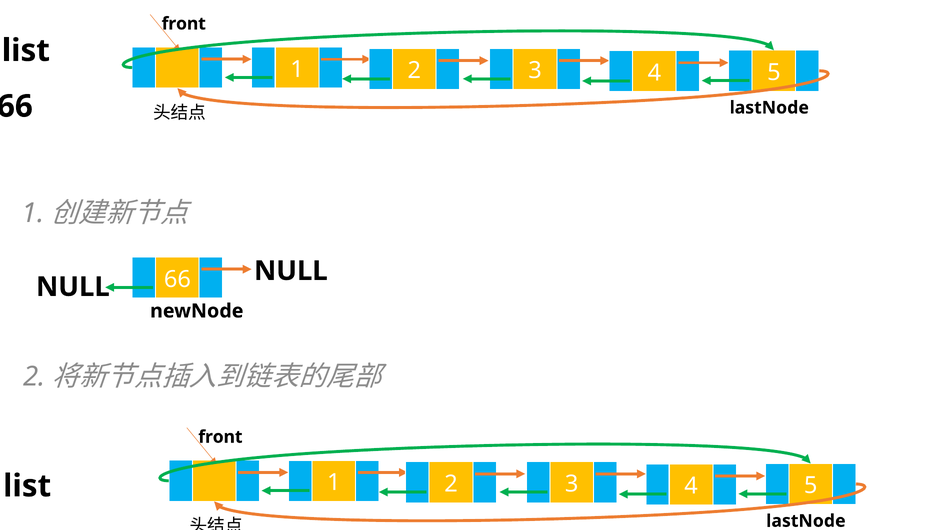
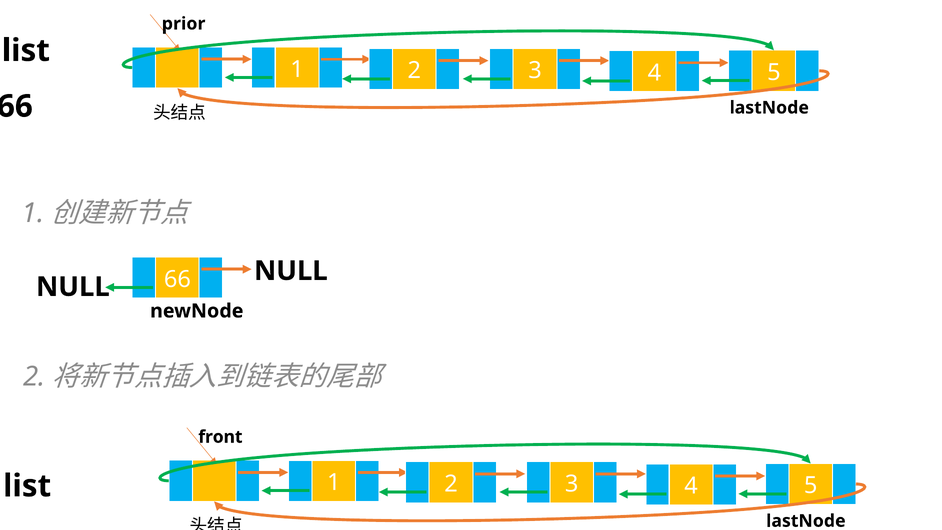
front: front -> prior (184, 24)
